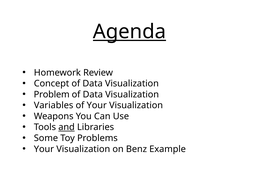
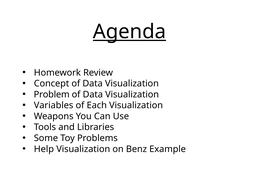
of Your: Your -> Each (97, 105)
and underline: present -> none (67, 127)
Your: Your -> Help (44, 149)
